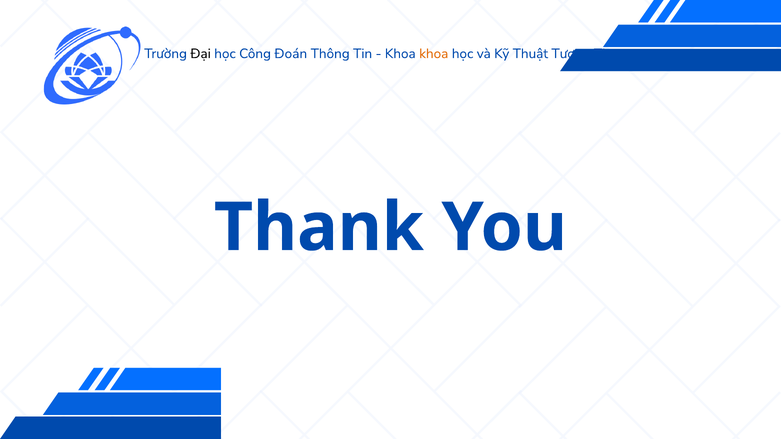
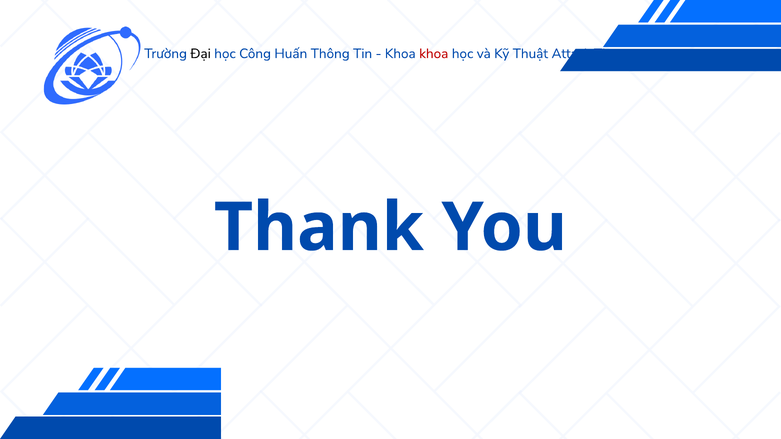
Đoán: Đoán -> Huấn (291, 54)
khoa colour: orange -> red (434, 54)
Tượng: Tượng -> Attack (571, 54)
